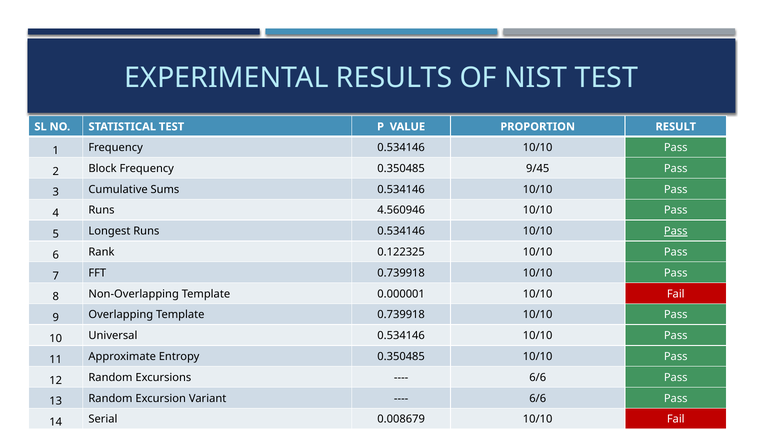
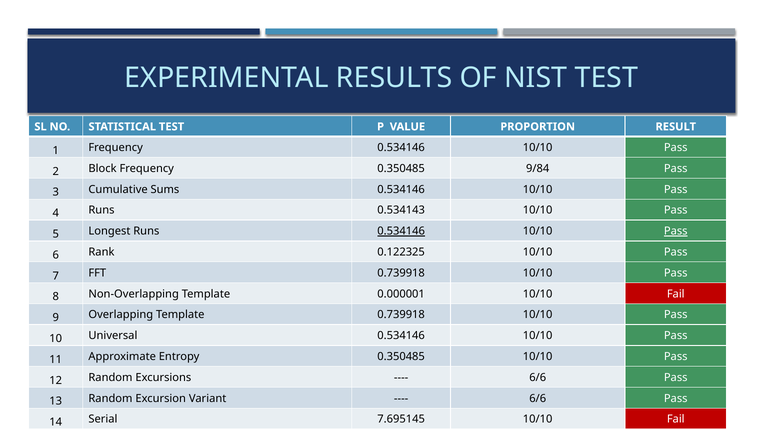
9/45: 9/45 -> 9/84 (538, 169)
4.560946: 4.560946 -> 0.534143 (401, 210)
0.534146 underline: none -> present (401, 231)
0.008679: 0.008679 -> 7.695145 (401, 419)
